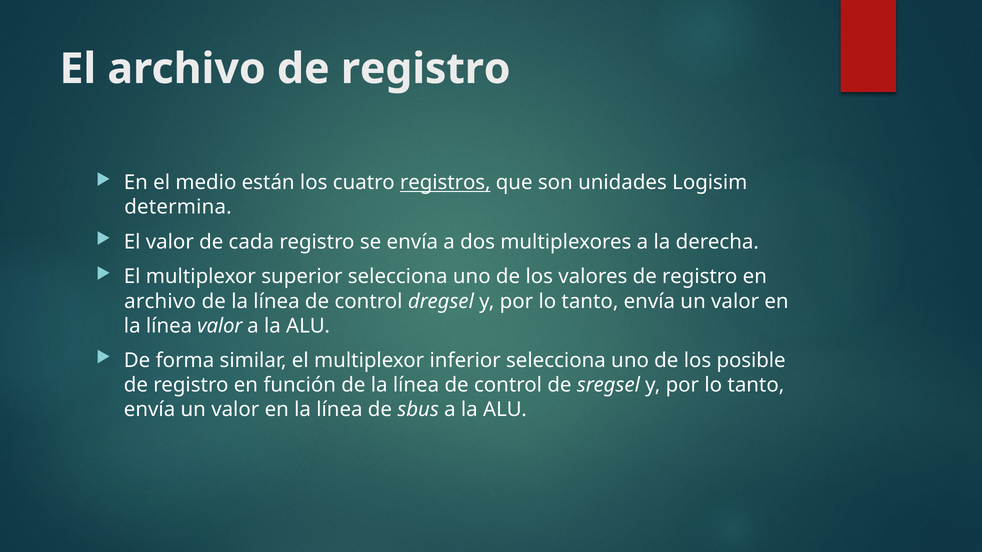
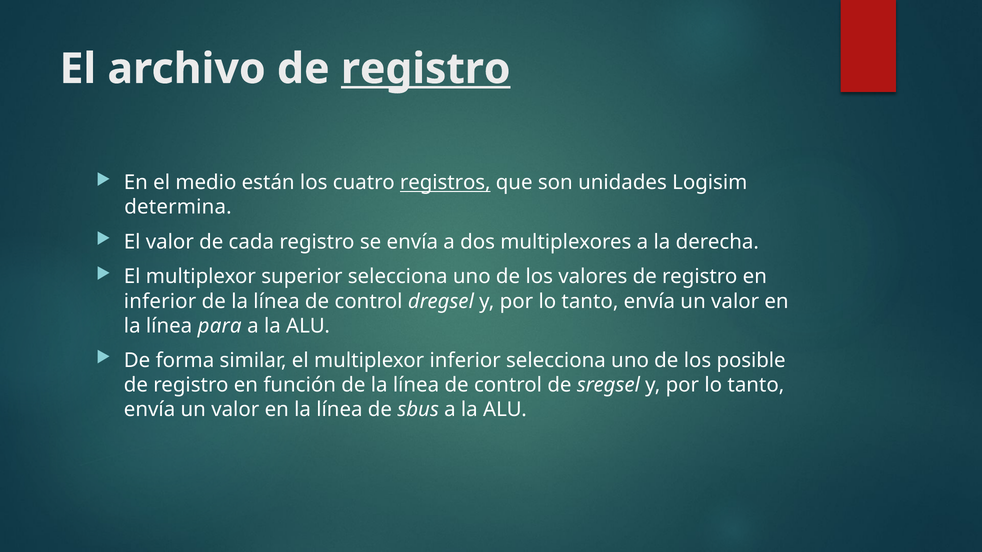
registro underline: none -> present (426, 69)
archivo: archivo -> inferior (160, 301)
línea valor: valor -> para (220, 326)
